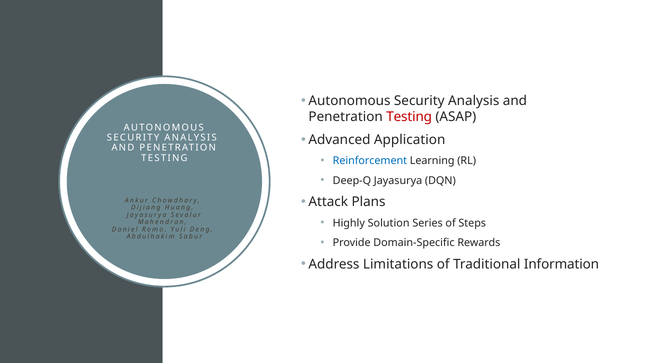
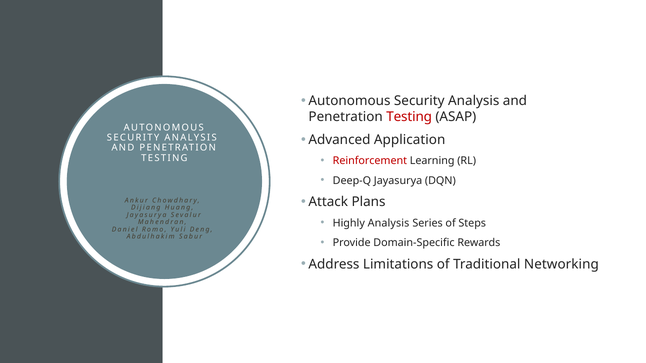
Reinforcement colour: blue -> red (370, 161)
Highly Solution: Solution -> Analysis (389, 223)
Information: Information -> Networking (561, 264)
